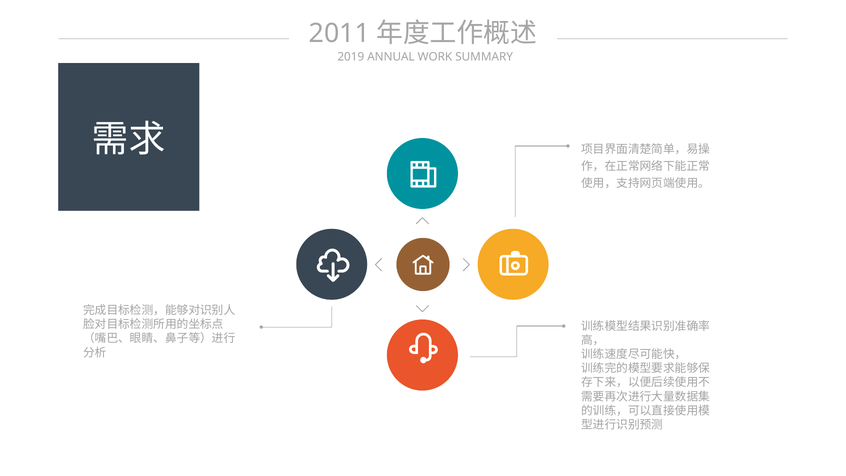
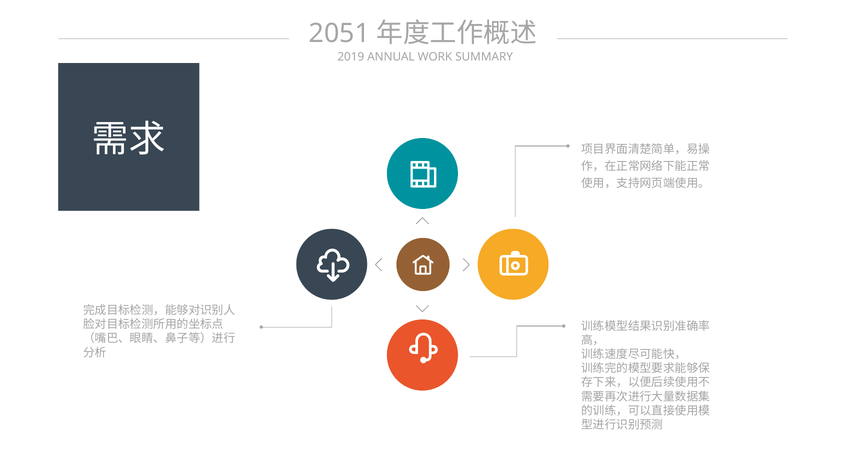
2011: 2011 -> 2051 (339, 33)
